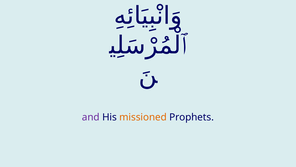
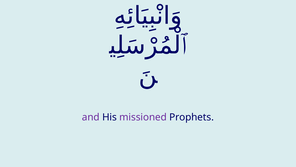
missioned colour: orange -> purple (143, 117)
